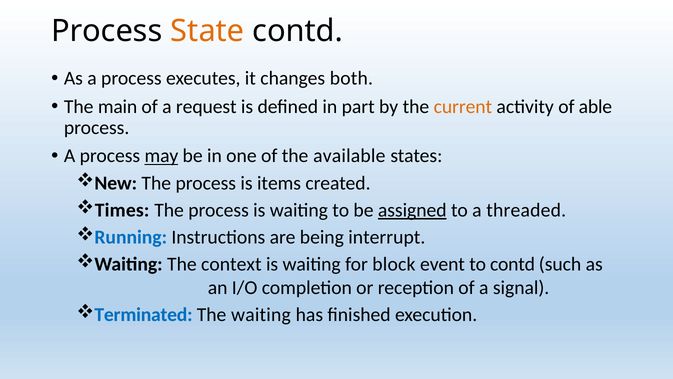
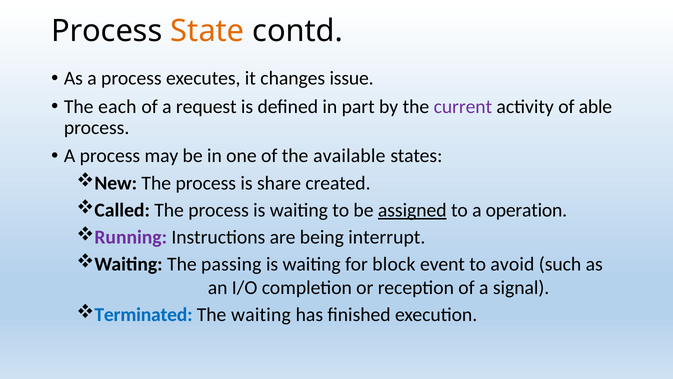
both: both -> issue (352, 78)
main: main -> each (117, 106)
current colour: orange -> purple (463, 106)
may underline: present -> none (161, 156)
items: items -> share (279, 183)
Times: Times -> Called (122, 210)
threaded: threaded -> operation (526, 210)
Running colour: blue -> purple (131, 237)
context: context -> passing (231, 264)
to contd: contd -> avoid (512, 264)
